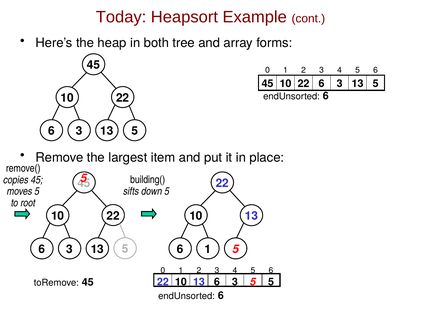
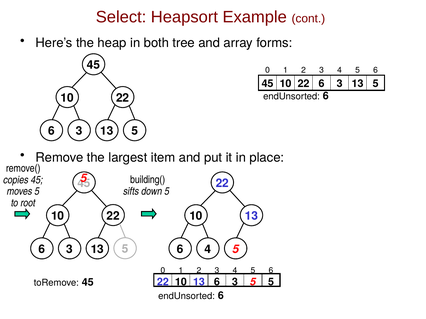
Today: Today -> Select (121, 17)
6 1: 1 -> 4 (208, 250)
